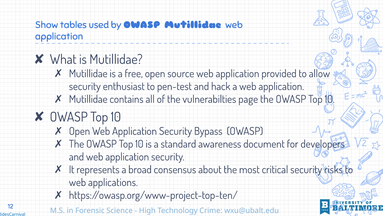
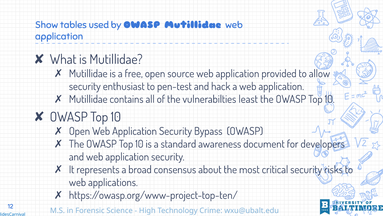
page: page -> least (248, 99)
